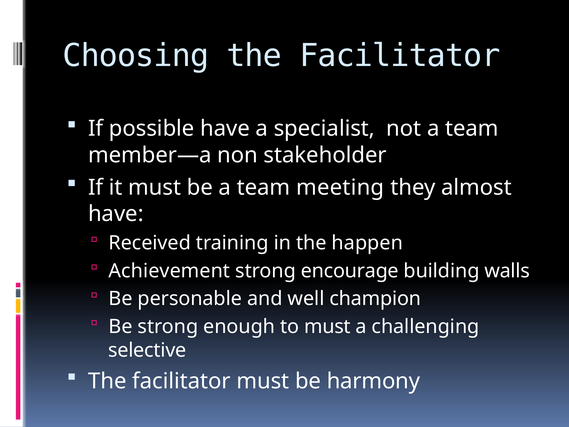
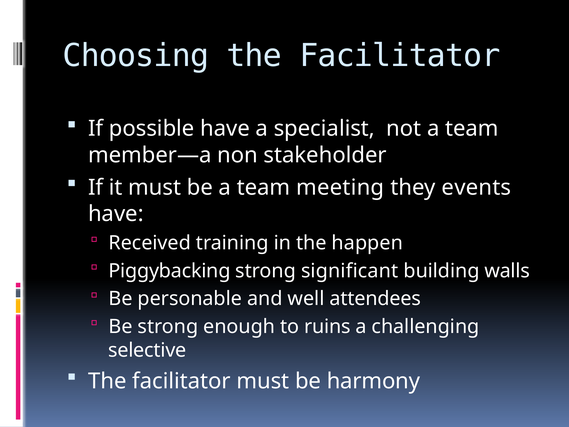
almost: almost -> events (476, 187)
Achievement: Achievement -> Piggybacking (169, 271)
encourage: encourage -> significant (350, 271)
champion: champion -> attendees (375, 299)
to must: must -> ruins (327, 326)
